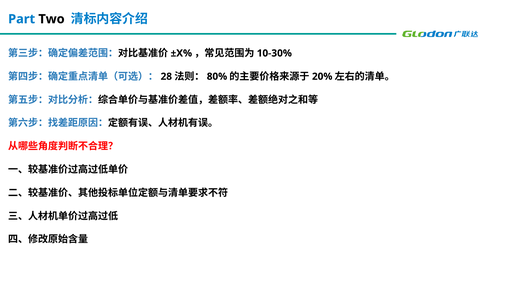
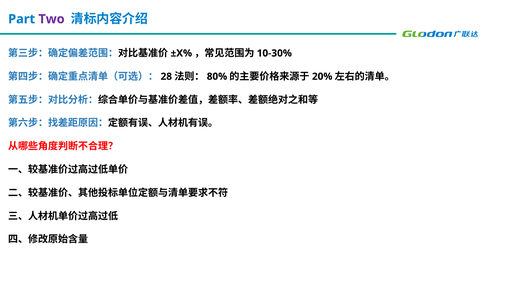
Two colour: black -> purple (52, 19)
